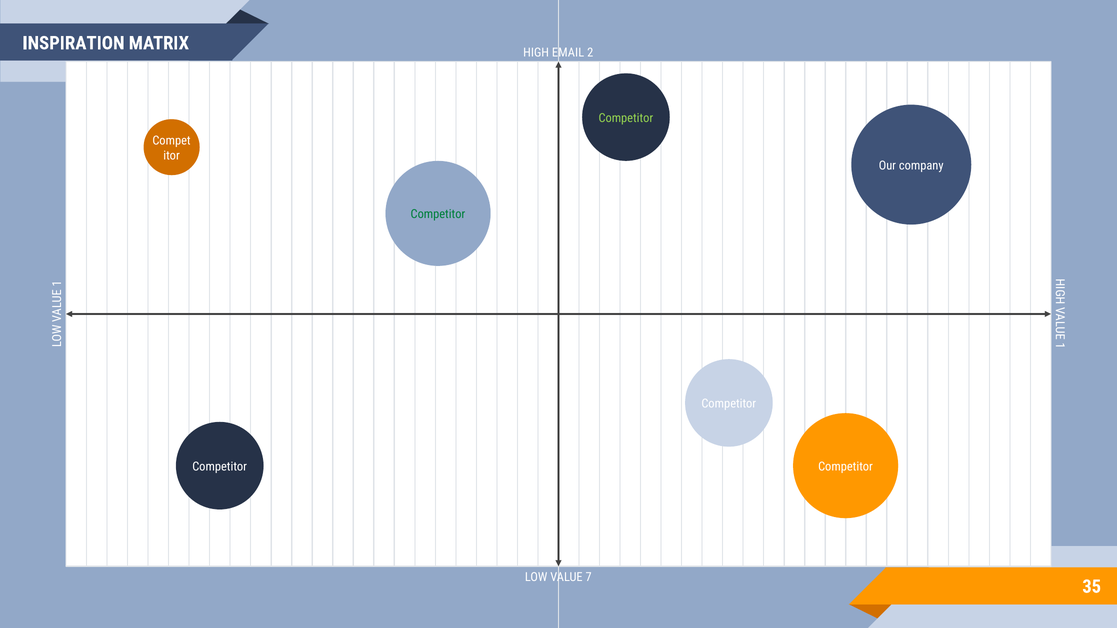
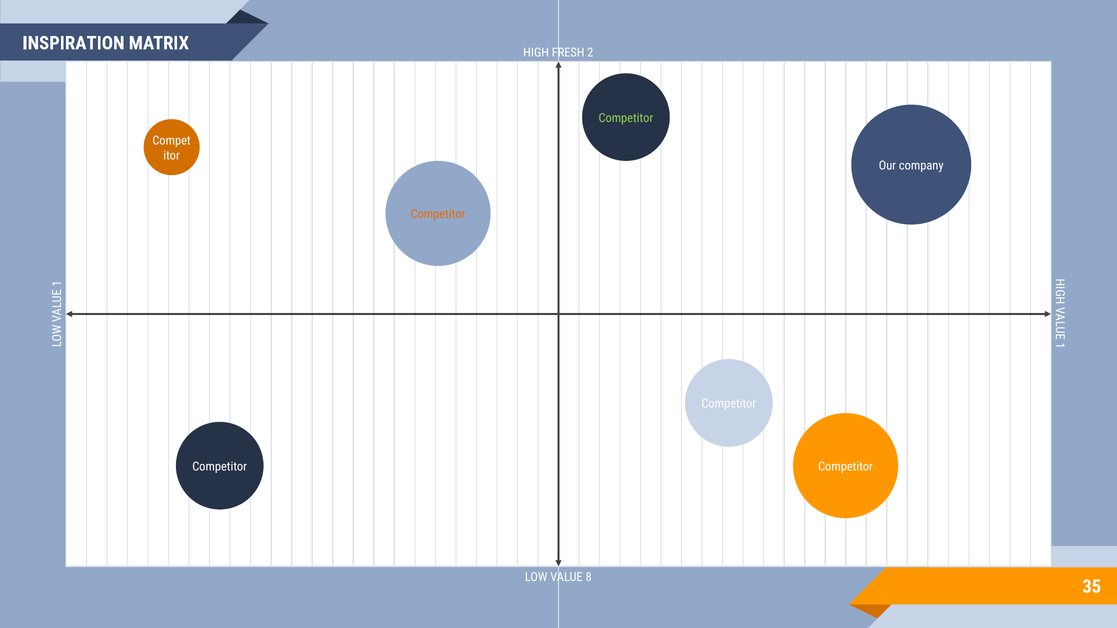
EMAIL: EMAIL -> FRESH (568, 53)
Competitor colour: green -> orange (438, 214)
7: 7 -> 8 (589, 577)
